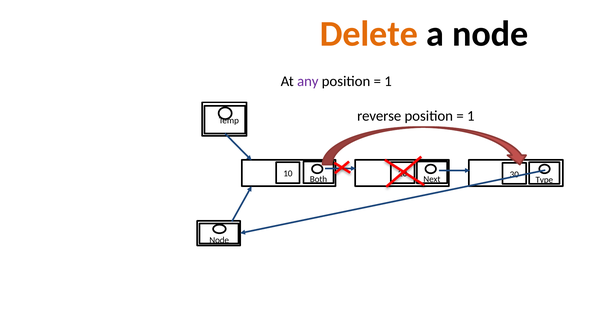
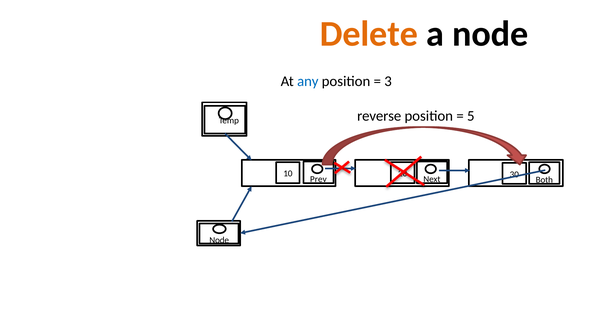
any colour: purple -> blue (308, 81)
1: 1 -> 3 (388, 81)
1: 1 -> 5 (471, 116)
Both: Both -> Prev (318, 179)
Type: Type -> Both (544, 180)
